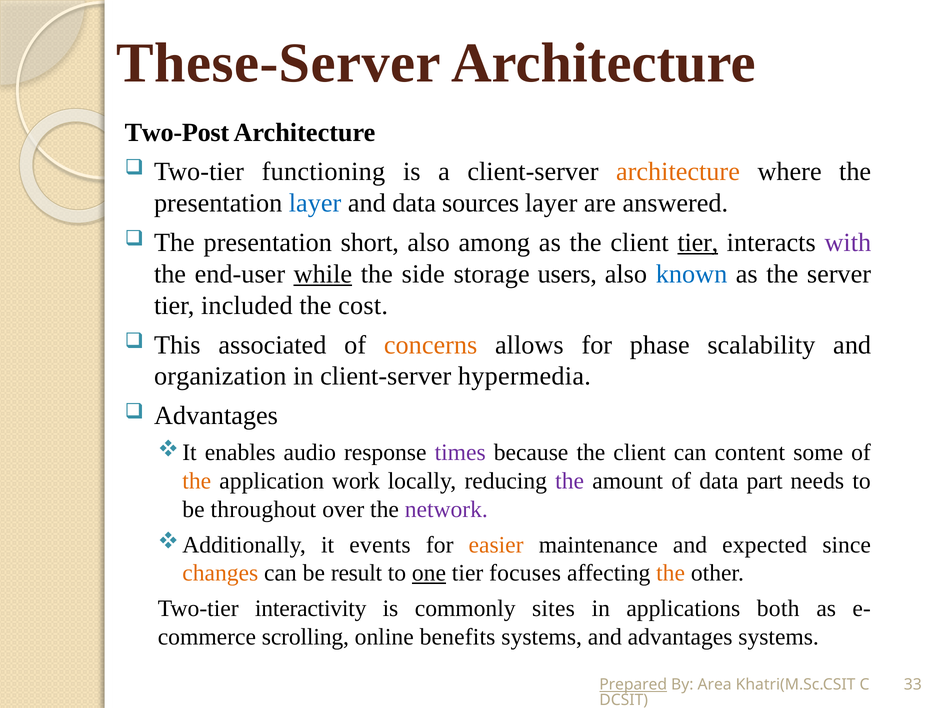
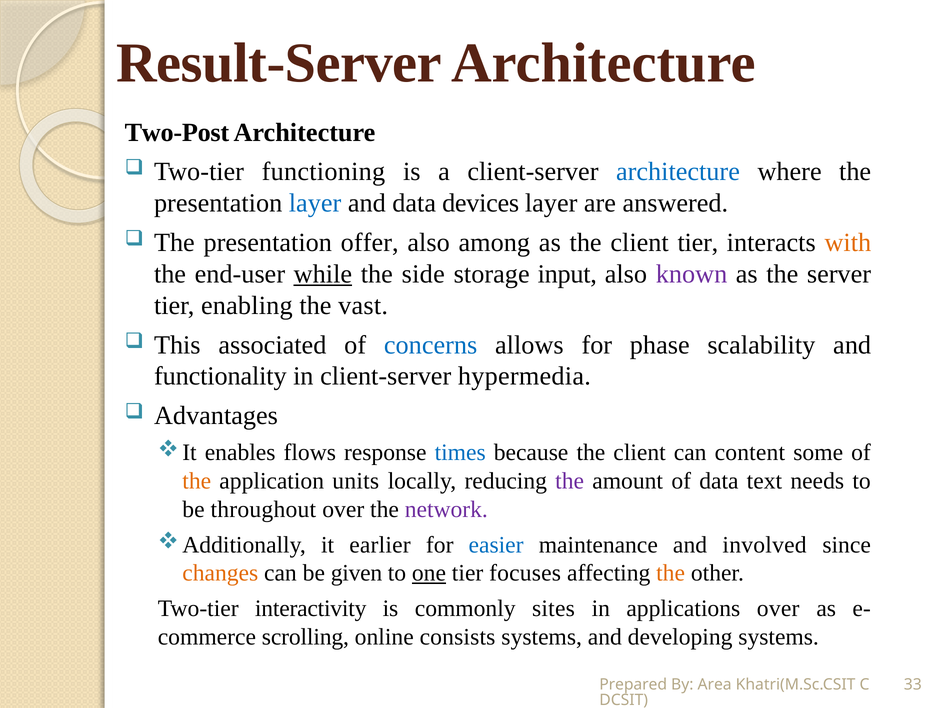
These-Server: These-Server -> Result-Server (279, 63)
architecture colour: orange -> blue (678, 172)
sources: sources -> devices (481, 203)
short: short -> offer (370, 243)
tier underline: present -> none (698, 243)
with colour: purple -> orange (848, 243)
users: users -> input (567, 274)
known colour: blue -> purple (692, 274)
included: included -> enabling (247, 306)
cost: cost -> vast (363, 306)
concerns colour: orange -> blue (431, 345)
organization: organization -> functionality (220, 376)
audio: audio -> flows (310, 453)
times colour: purple -> blue (460, 453)
work: work -> units (356, 481)
part: part -> text (764, 481)
events: events -> earlier (380, 545)
easier colour: orange -> blue (496, 545)
expected: expected -> involved (765, 545)
result: result -> given (357, 573)
applications both: both -> over (778, 609)
benefits: benefits -> consists (458, 637)
and advantages: advantages -> developing (680, 637)
Prepared underline: present -> none (633, 685)
